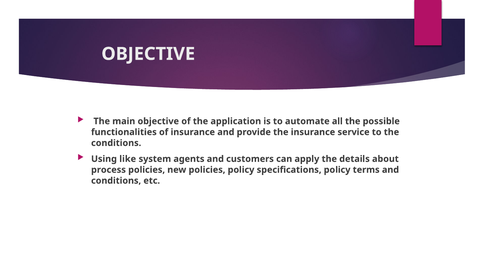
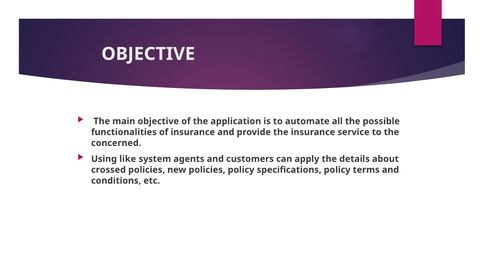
conditions: conditions -> concerned (116, 143)
process: process -> crossed (108, 170)
